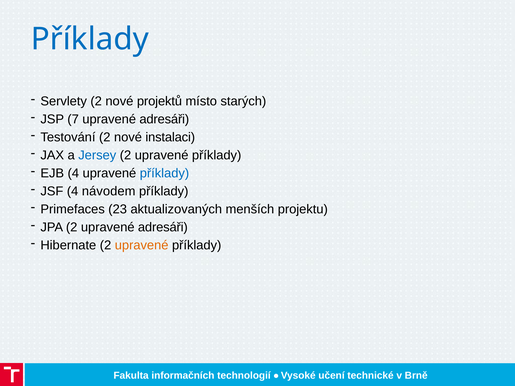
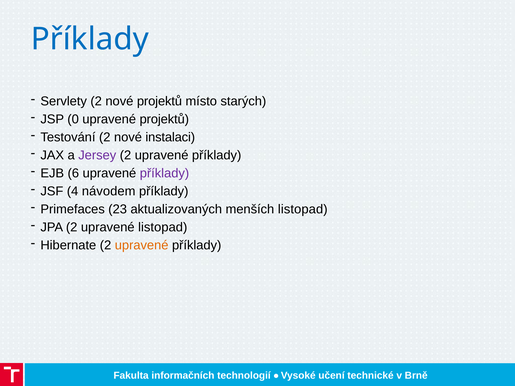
7: 7 -> 0 (73, 119)
adresáři: adresáři -> projektů (164, 119)
Jersey colour: blue -> purple (97, 155)
EJB 4: 4 -> 6 (73, 173)
příklady colour: blue -> purple (164, 173)
menších projektu: projektu -> listopad (303, 209)
2 upravené adresáři: adresáři -> listopad (163, 227)
